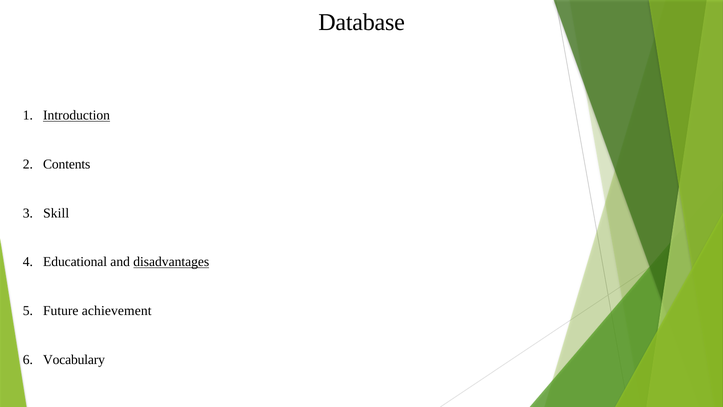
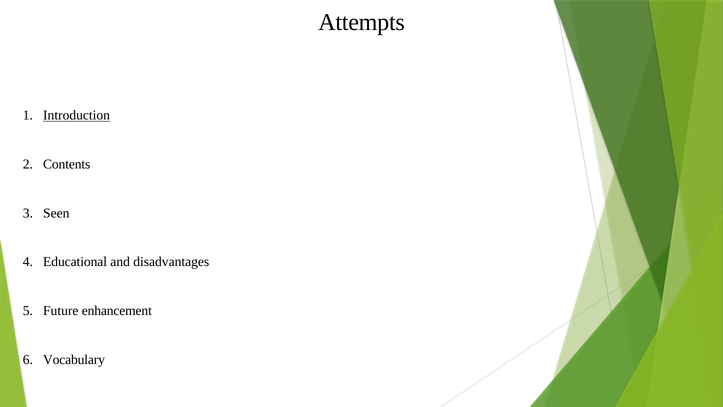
Database: Database -> Attempts (362, 22)
Skill: Skill -> Seen (56, 213)
disadvantages underline: present -> none (171, 262)
achievement: achievement -> enhancement (117, 311)
